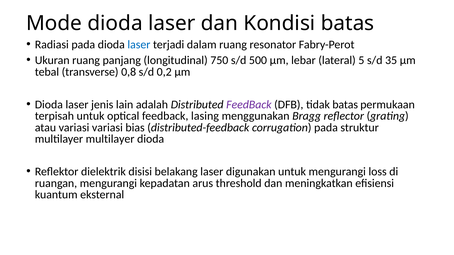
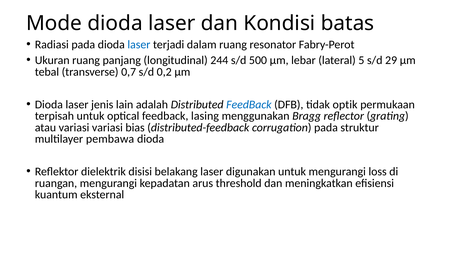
750: 750 -> 244 (219, 60)
35: 35 -> 29 (391, 60)
0,8: 0,8 -> 0,7 (129, 72)
FeedBack colour: purple -> blue (249, 105)
tidak batas: batas -> optik (345, 105)
multilayer multilayer: multilayer -> pembawa (110, 139)
